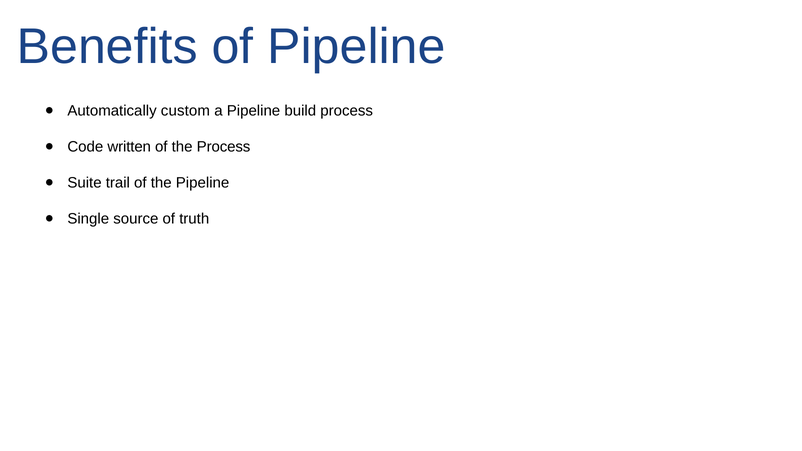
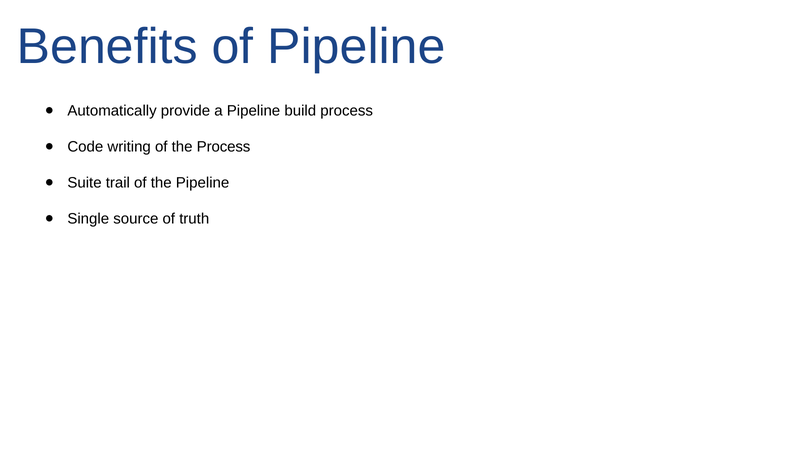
custom: custom -> provide (185, 111)
written: written -> writing (129, 147)
